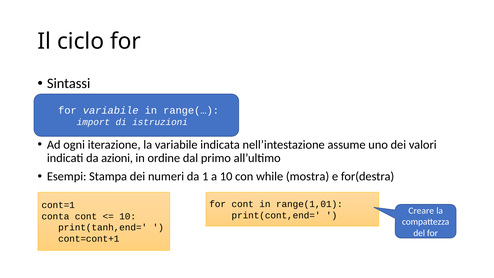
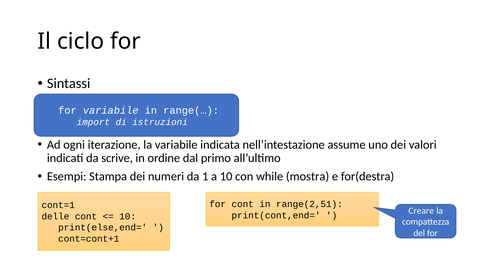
azioni: azioni -> scrive (117, 158)
range(1,01: range(1,01 -> range(2,51 (309, 204)
conta: conta -> delle (55, 216)
print(tanh,end=: print(tanh,end= -> print(else,end= (103, 227)
